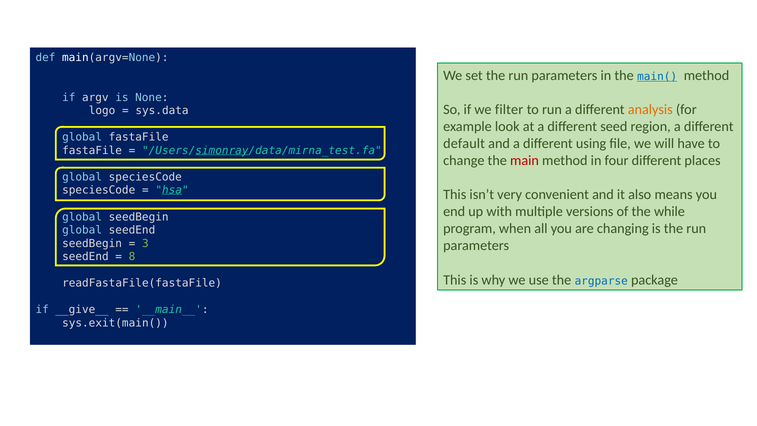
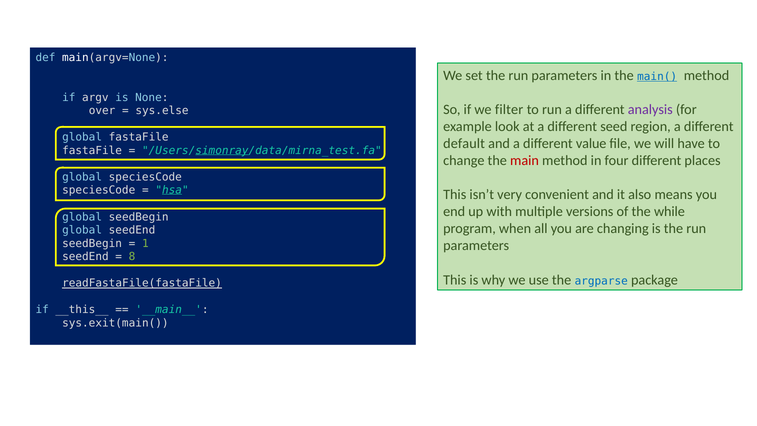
analysis colour: orange -> purple (650, 109)
logo: logo -> over (102, 111)
sys.data: sys.data -> sys.else (162, 111)
using: using -> value (591, 143)
3: 3 -> 1 (145, 243)
readFastaFile(fastaFile underline: none -> present (142, 283)
__give__: __give__ -> __this__ (82, 310)
